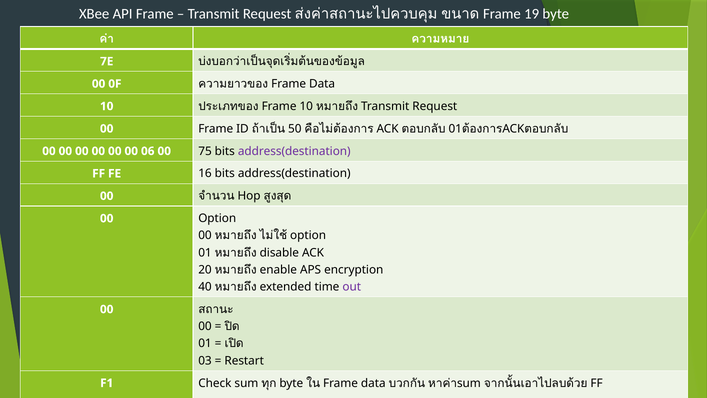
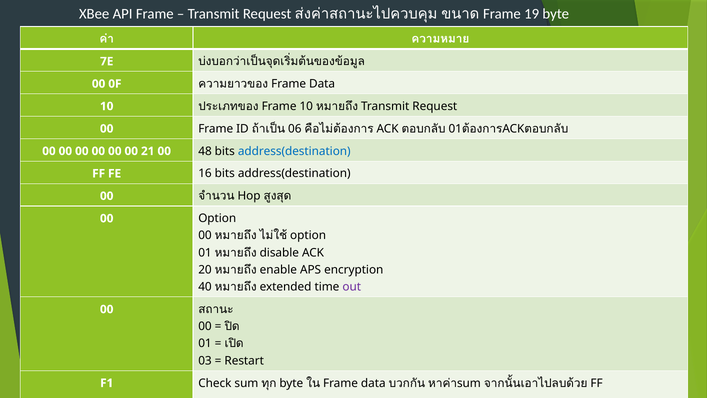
50: 50 -> 06 (295, 129)
06: 06 -> 21 (148, 151)
75: 75 -> 48 (205, 151)
address(destination colour: purple -> blue (294, 151)
